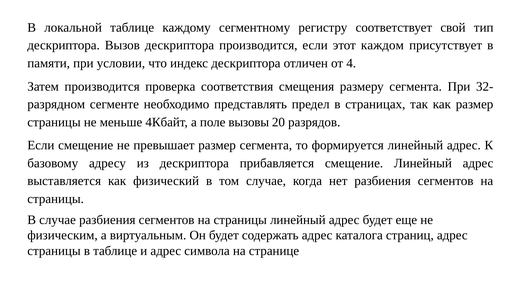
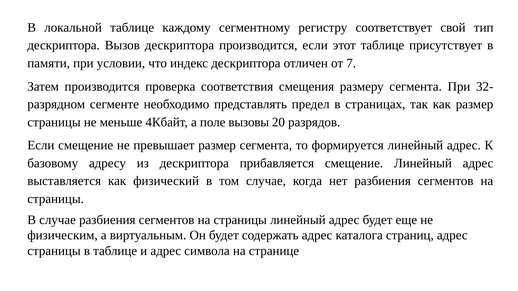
этот каждом: каждом -> таблице (383, 45)
4: 4 -> 7 (351, 63)
